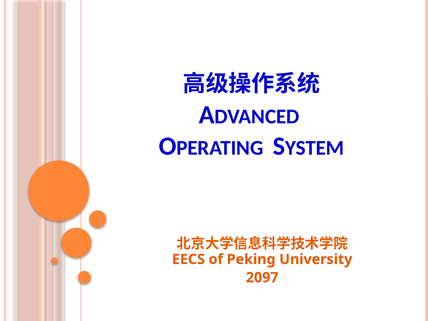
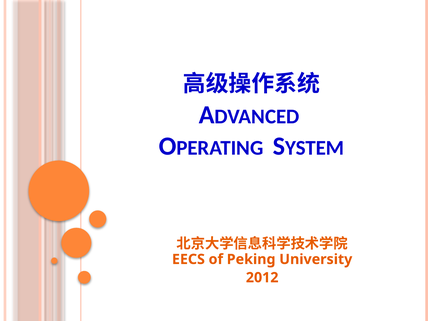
2097: 2097 -> 2012 (262, 278)
